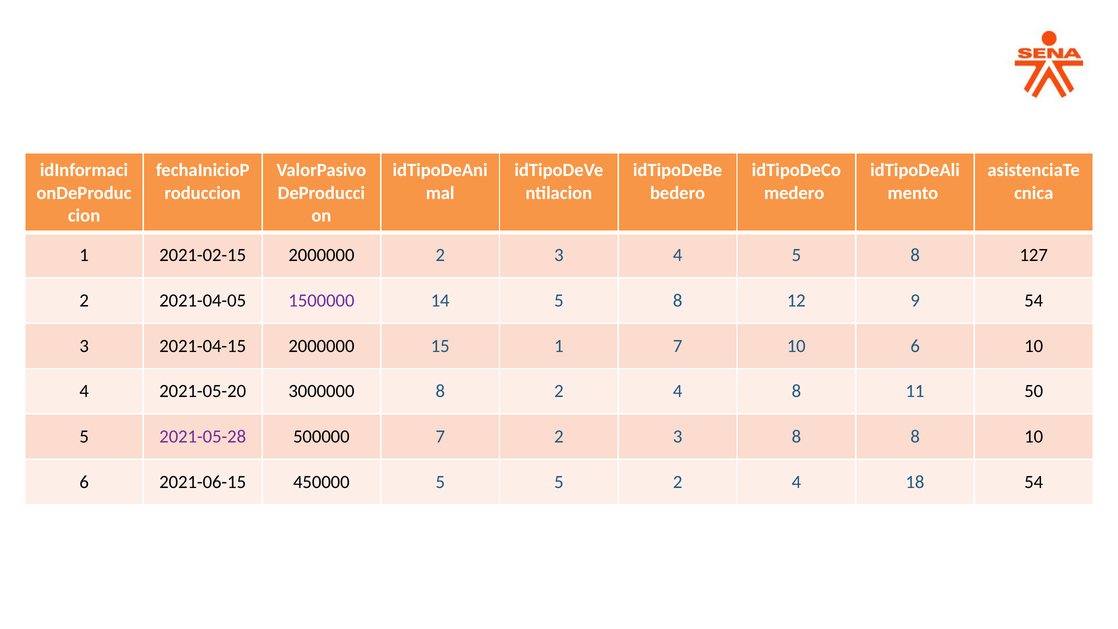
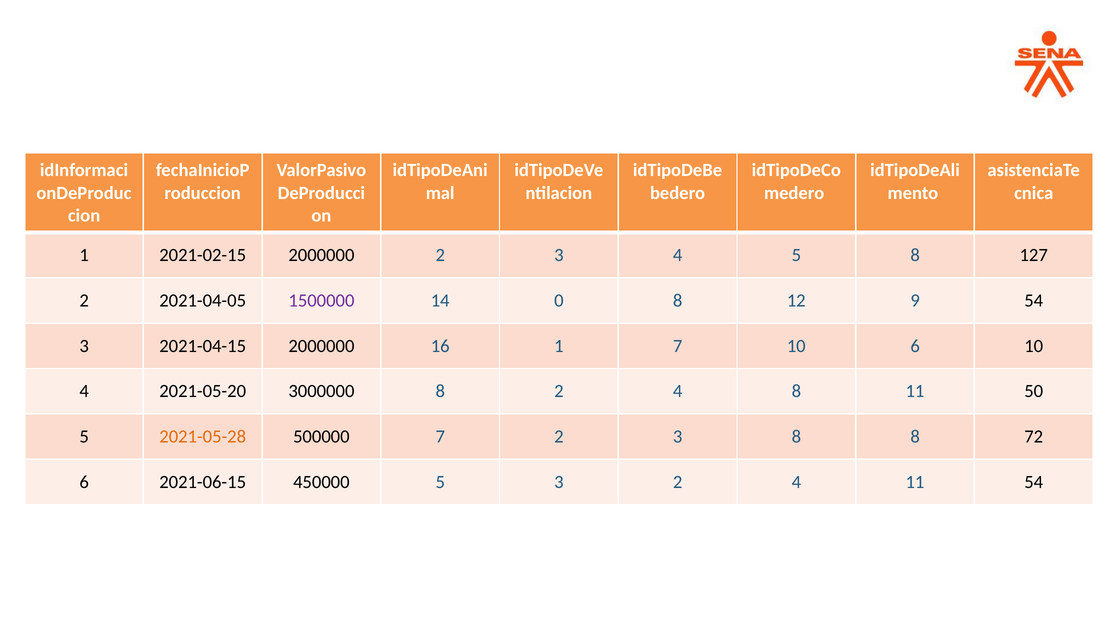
14 5: 5 -> 0 (559, 301)
15: 15 -> 16 (440, 346)
2021-05-28 colour: purple -> orange (203, 437)
8 10: 10 -> 72 (1034, 437)
5 5: 5 -> 3 (559, 482)
4 18: 18 -> 11 (915, 482)
